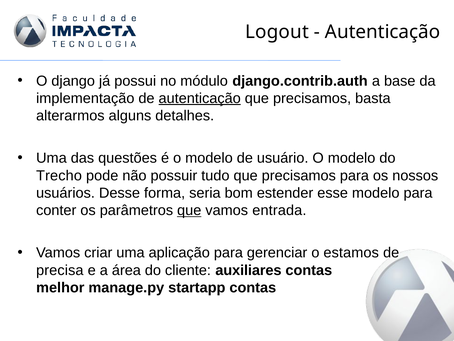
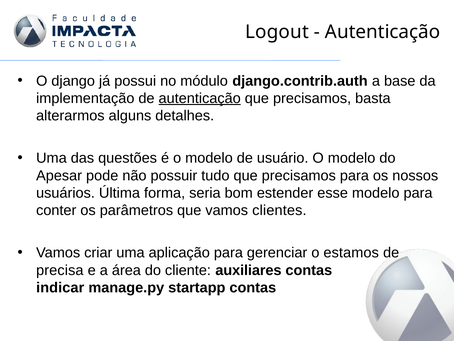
Trecho: Trecho -> Apesar (59, 175)
Desse: Desse -> Última (119, 193)
que underline: present -> none (189, 210)
entrada: entrada -> clientes (279, 210)
melhor: melhor -> indicar (60, 287)
